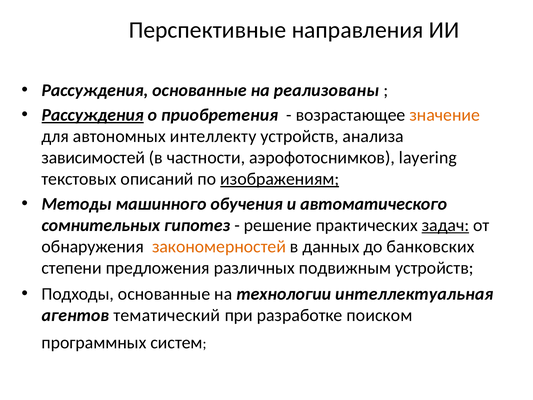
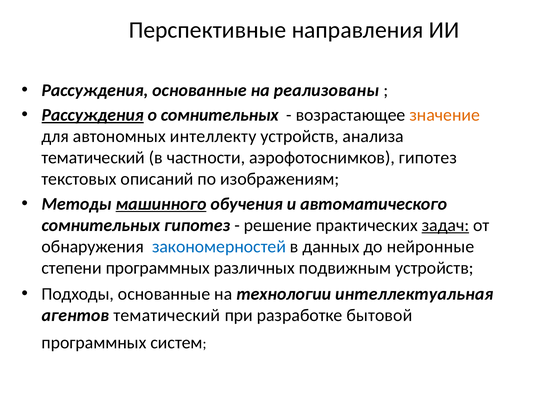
о приобретения: приобретения -> сомнительных (220, 115)
зависимостей: зависимостей -> тематический (93, 158)
аэрофотоснимков layering: layering -> гипотез (428, 158)
изображениям underline: present -> none (280, 179)
машинного underline: none -> present (161, 204)
закономерностей colour: orange -> blue (219, 246)
банковских: банковских -> нейронные (431, 246)
степени предложения: предложения -> программных (158, 268)
поиском: поиском -> бытовой (379, 315)
